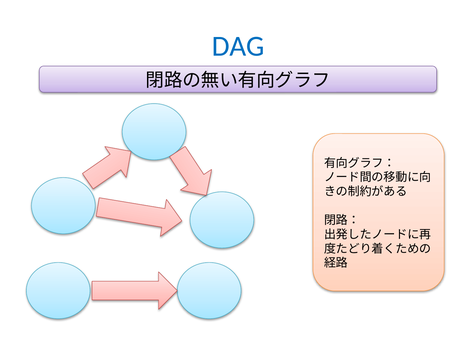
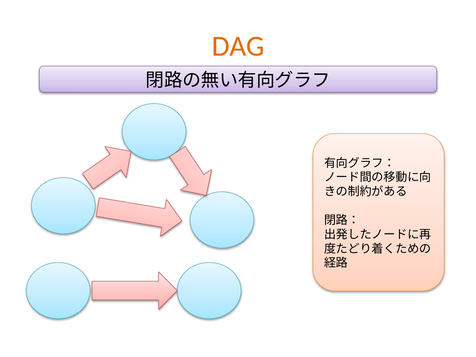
DAG colour: blue -> orange (238, 46)
